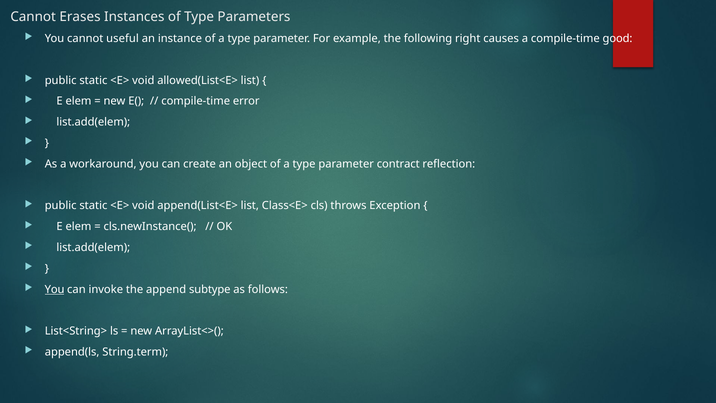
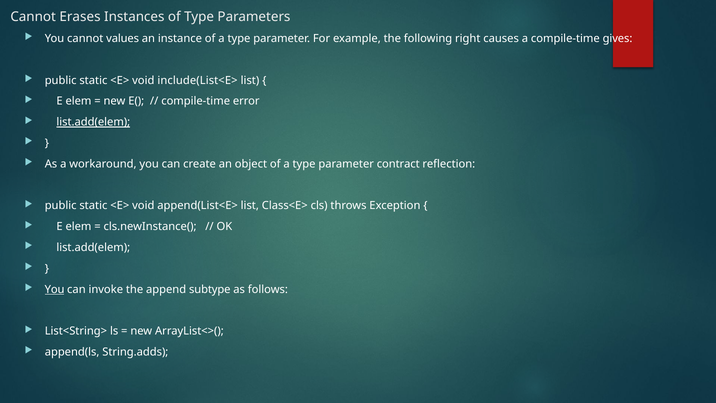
useful: useful -> values (123, 39)
good: good -> gives (618, 39)
allowed(List<E>: allowed(List<E> -> include(List<E> (197, 80)
list.add(elem underline: none -> present (93, 122)
String.term: String.term -> String.adds (135, 352)
